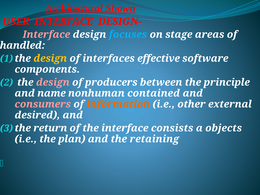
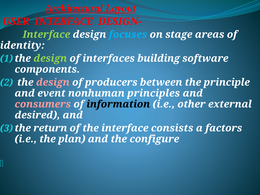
Shown: Shown -> Layout (121, 8)
Interface colour: pink -> light green (46, 34)
handled: handled -> identity (22, 45)
design colour: yellow -> light green (50, 58)
effective: effective -> building (159, 58)
name: name -> event (51, 93)
contained: contained -> principles (154, 93)
information colour: orange -> black (118, 104)
objects: objects -> factors (224, 128)
retaining: retaining -> configure (154, 139)
